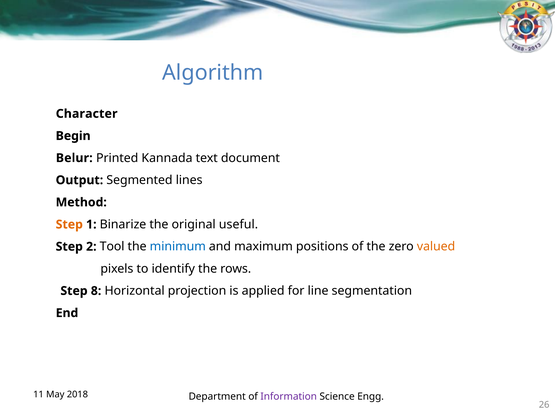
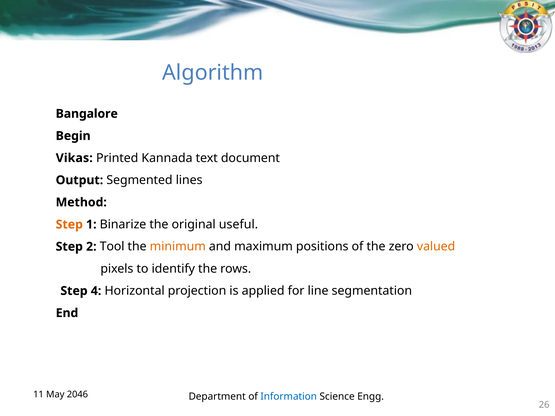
Character: Character -> Bangalore (87, 114)
Belur: Belur -> Vikas (74, 158)
minimum colour: blue -> orange (178, 247)
8: 8 -> 4 (96, 291)
2018: 2018 -> 2046 (77, 395)
Information colour: purple -> blue (289, 397)
